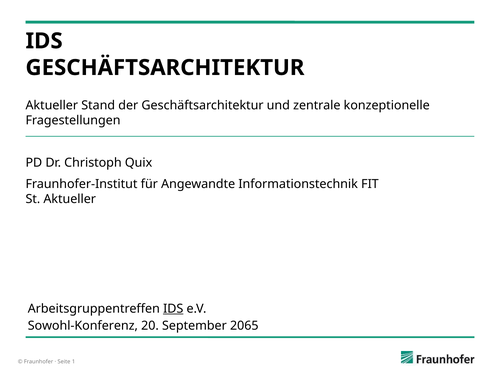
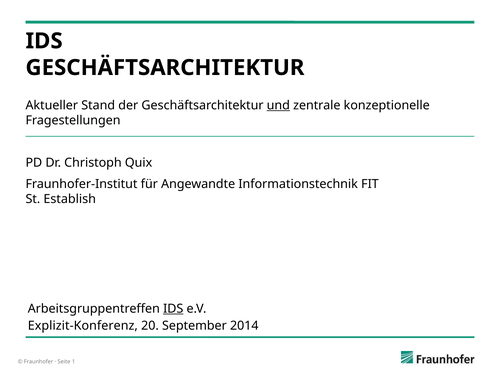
und underline: none -> present (278, 105)
St Aktueller: Aktueller -> Establish (70, 199)
Sowohl-Konferenz: Sowohl-Konferenz -> Explizit-Konferenz (83, 326)
2065: 2065 -> 2014 (244, 326)
